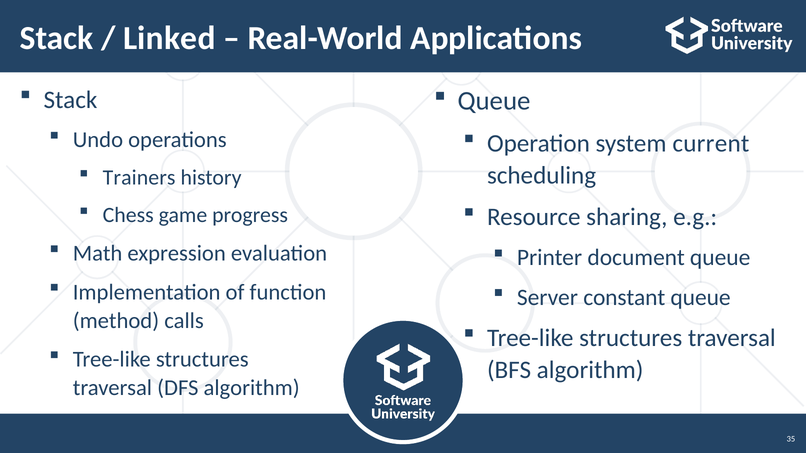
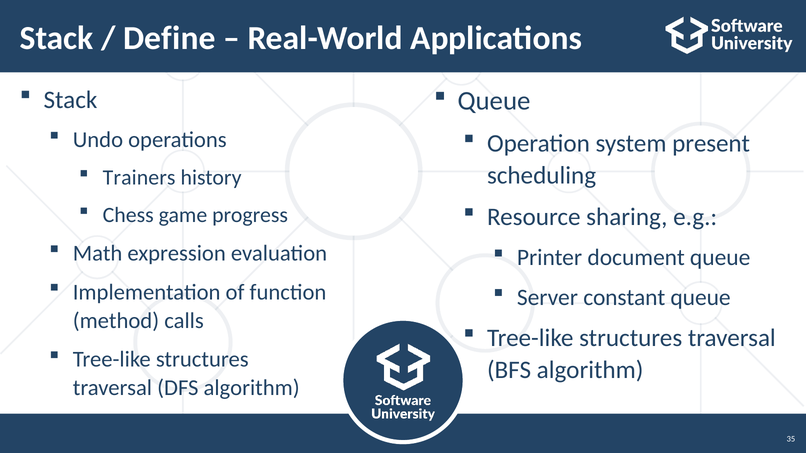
Linked: Linked -> Define (169, 38)
current: current -> present (711, 144)
